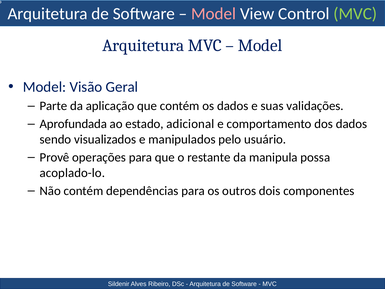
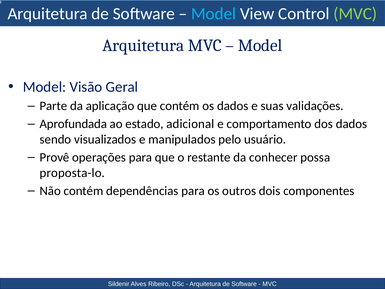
Model colour: pink -> light blue (214, 14)
manipula: manipula -> conhecer (273, 157)
acoplado-lo: acoplado-lo -> proposta-lo (72, 173)
